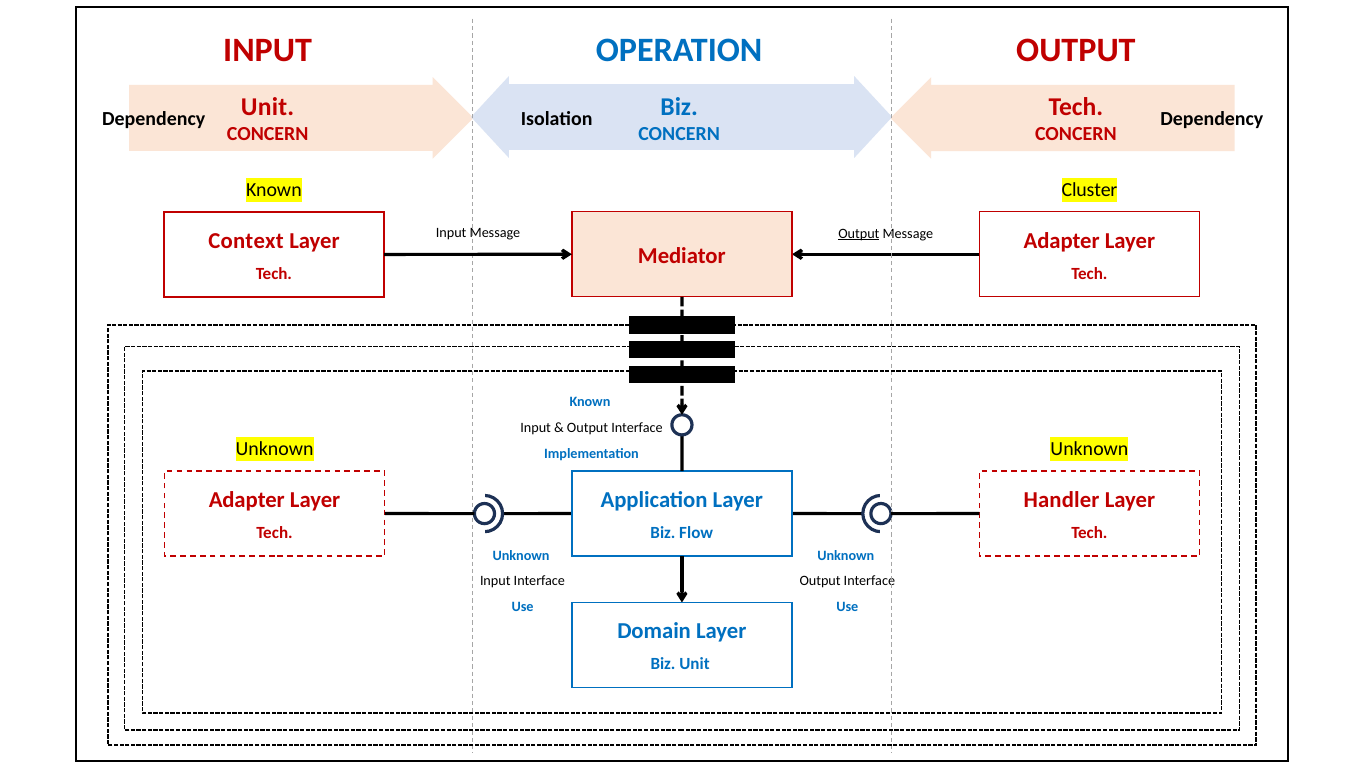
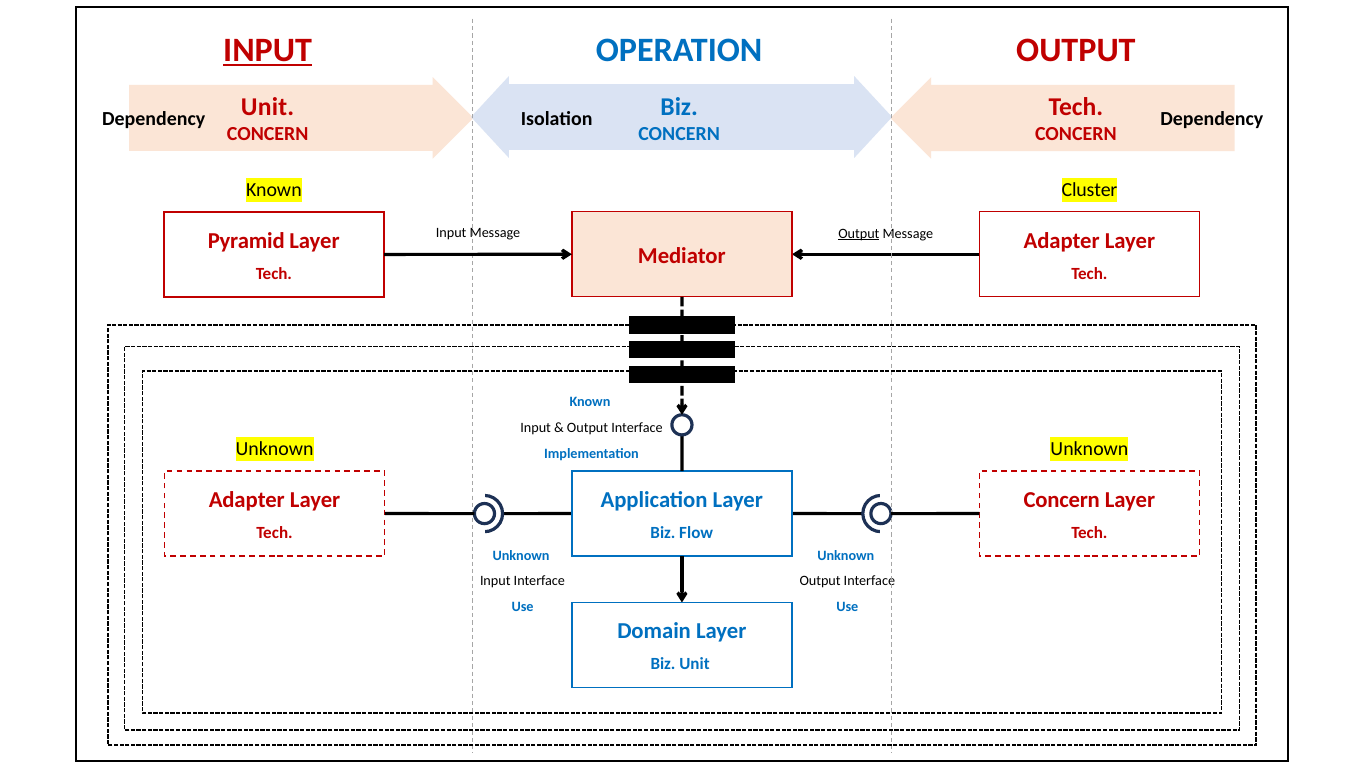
INPUT underline: none -> present (268, 50)
Context: Context -> Pyramid (246, 240)
Handler: Handler -> Concern (1062, 500)
